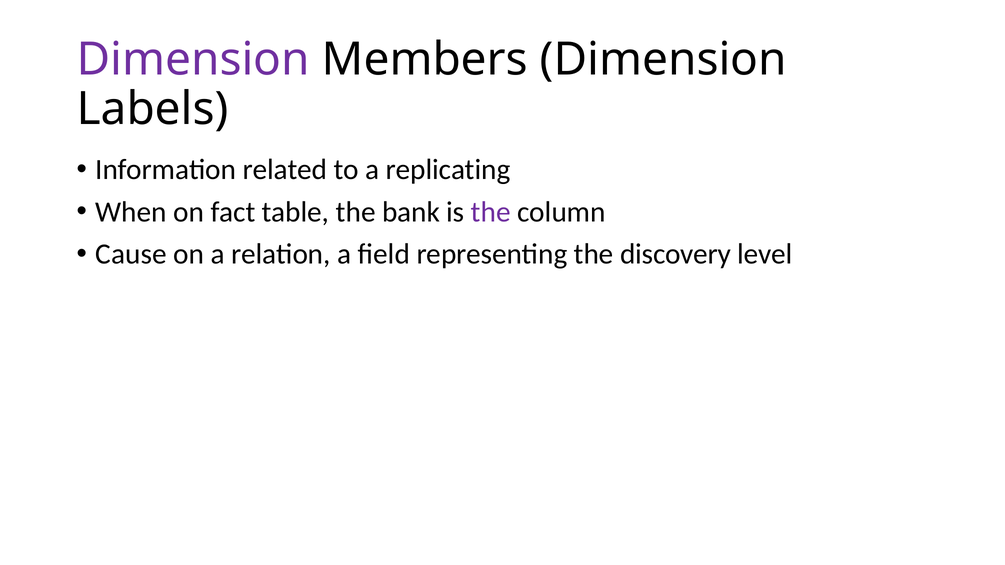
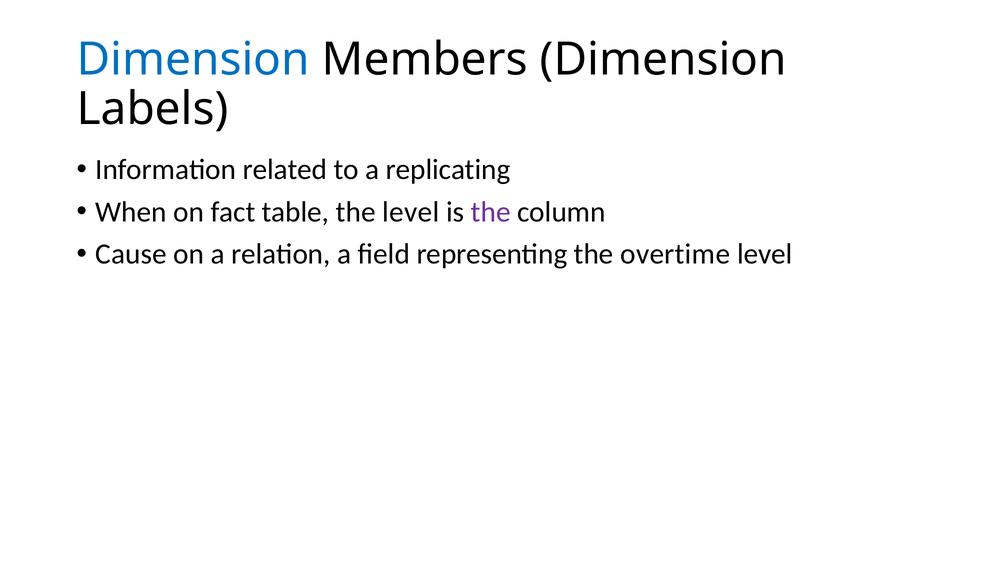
Dimension colour: purple -> blue (193, 60)
the bank: bank -> level (411, 212)
discovery: discovery -> overtime (675, 254)
